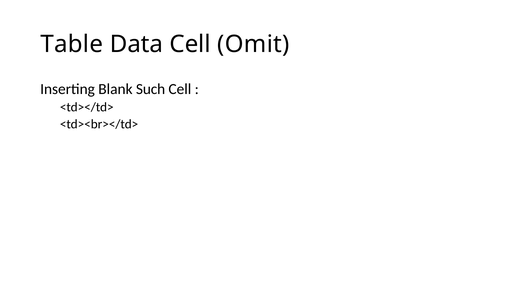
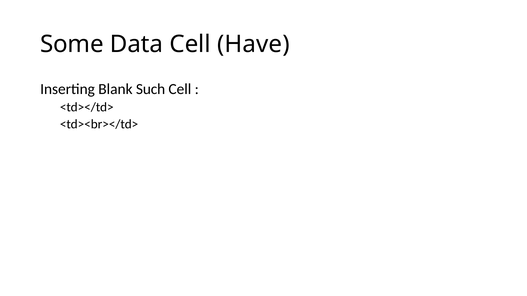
Table: Table -> Some (72, 44)
Omit: Omit -> Have (253, 44)
